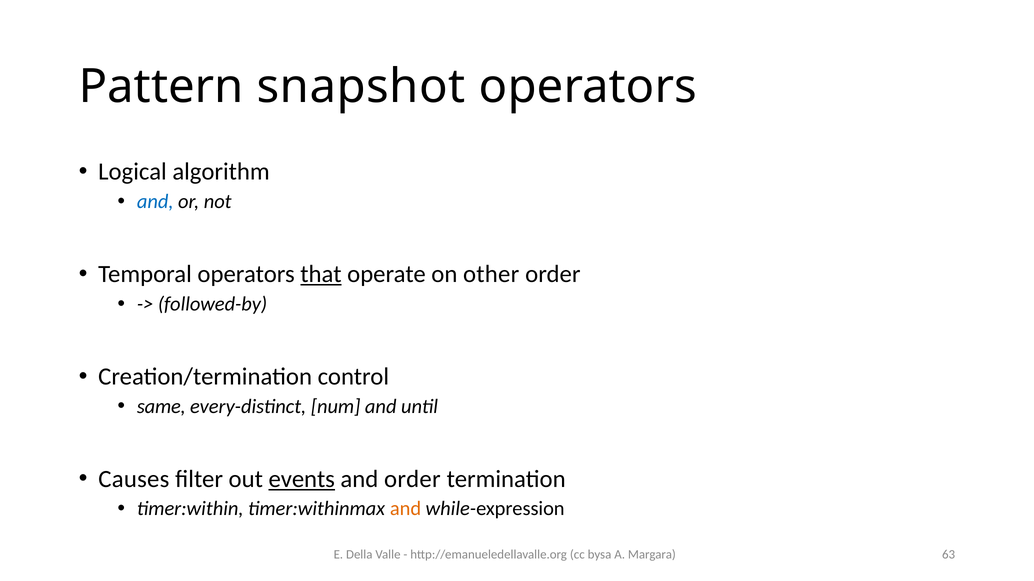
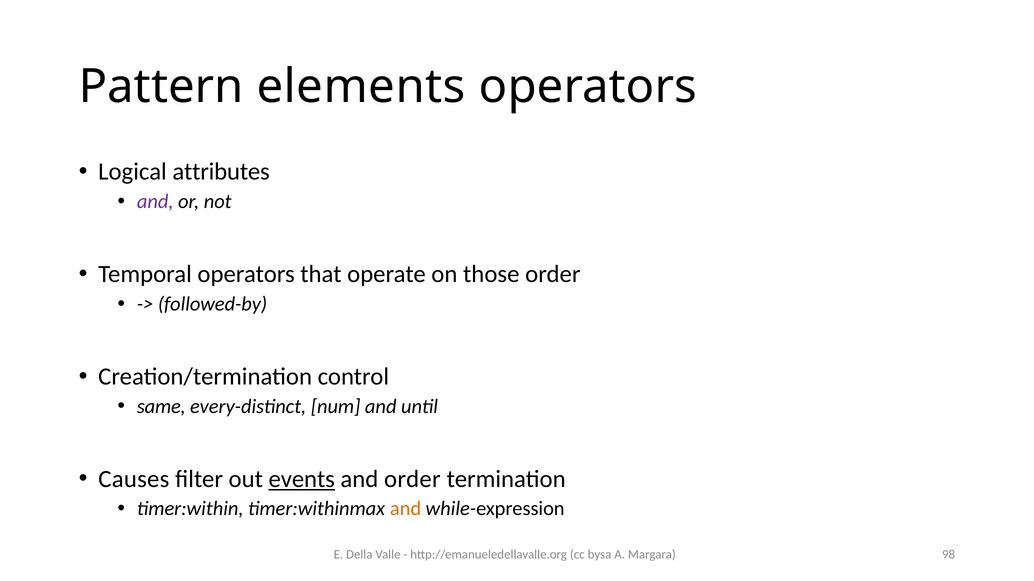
snapshot: snapshot -> elements (361, 87)
algorithm: algorithm -> attributes (221, 172)
and colour: blue -> purple (155, 202)
that underline: present -> none (321, 274)
other: other -> those (491, 274)
63: 63 -> 98 (949, 555)
